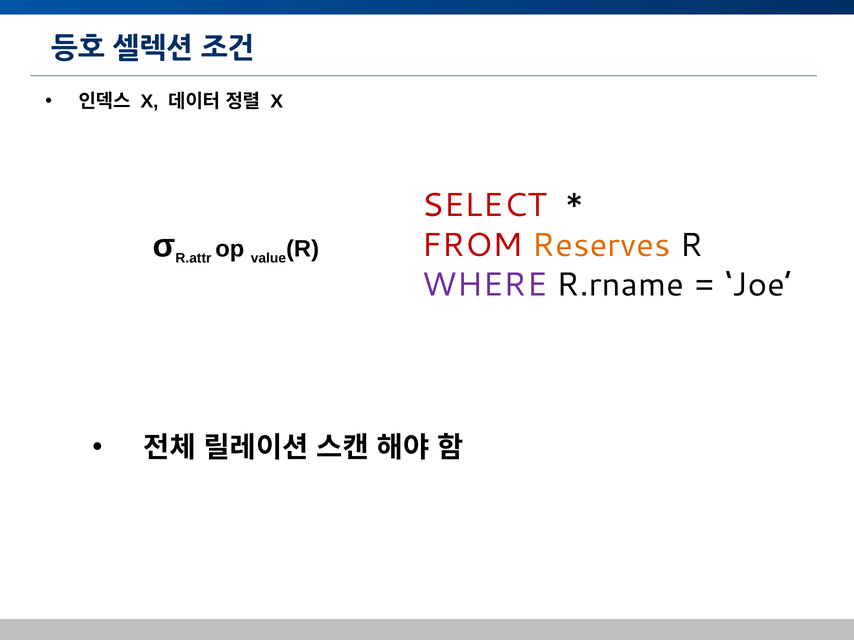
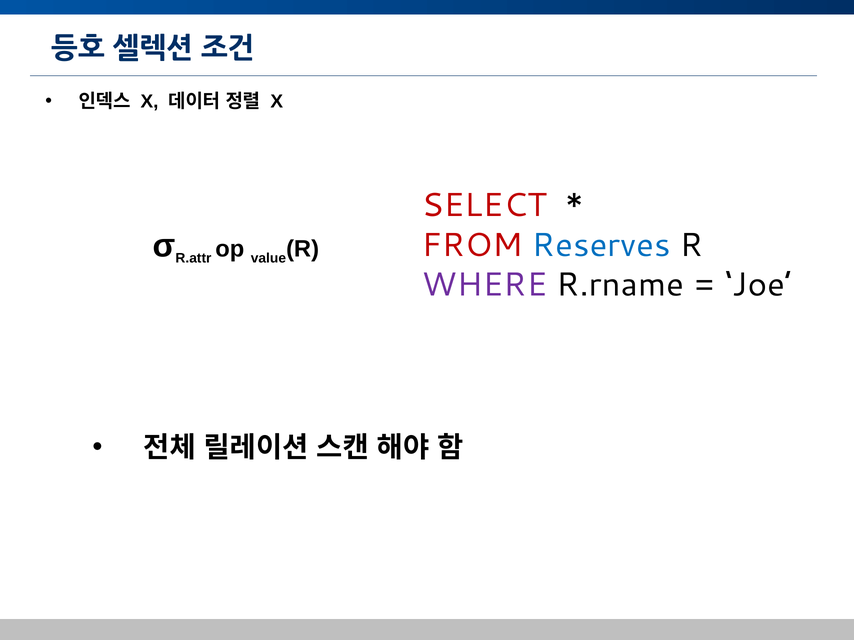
Reserves colour: orange -> blue (601, 245)
